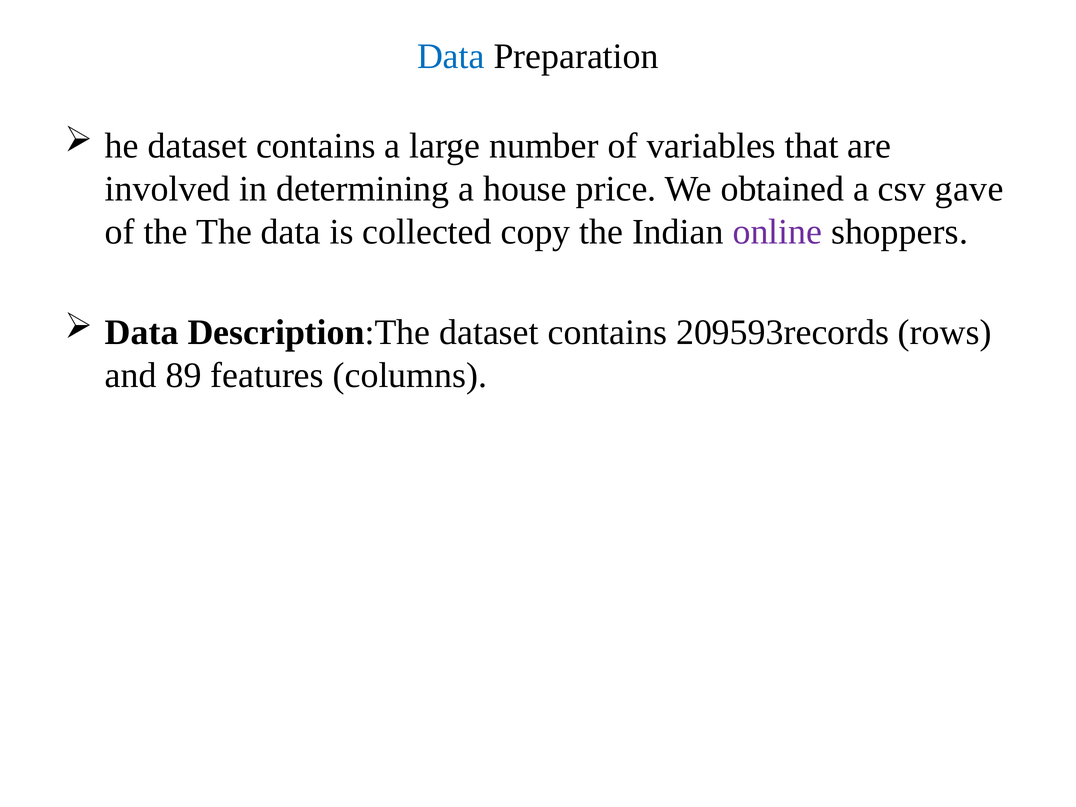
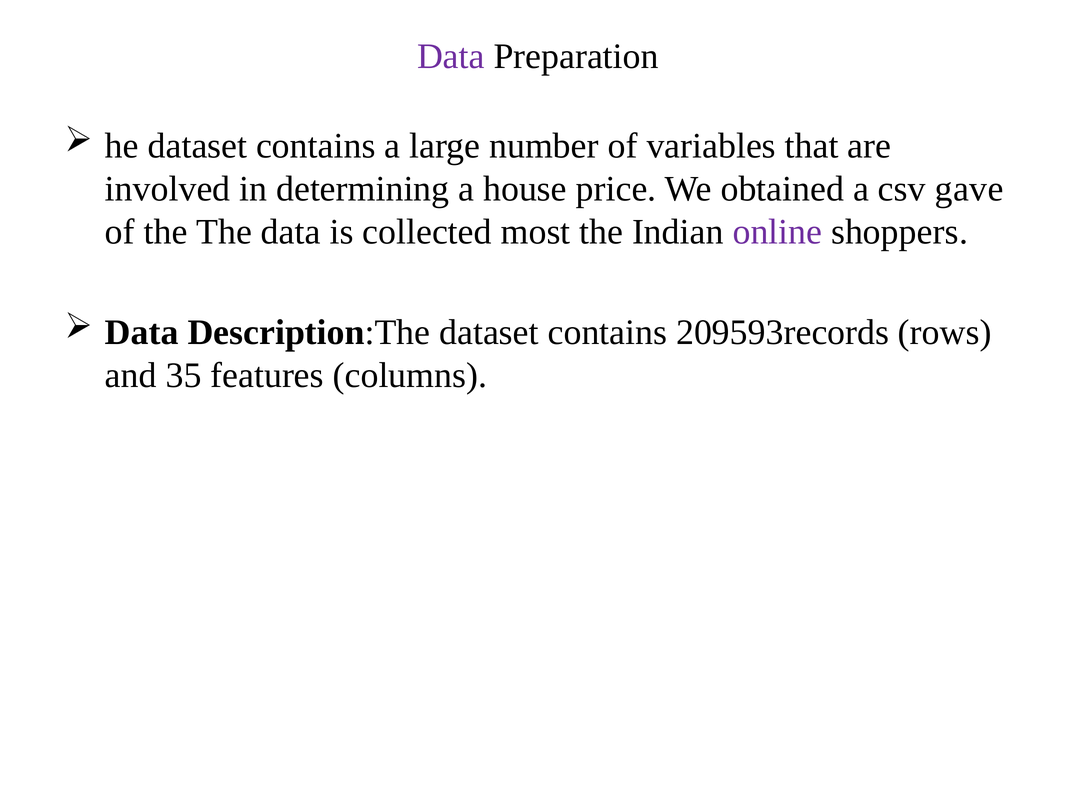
Data colour: blue -> purple (451, 56)
copy: copy -> most (536, 232)
89: 89 -> 35 (184, 376)
